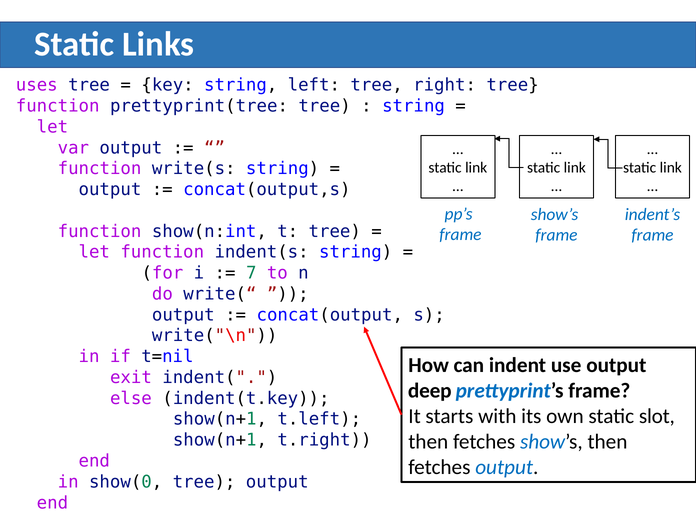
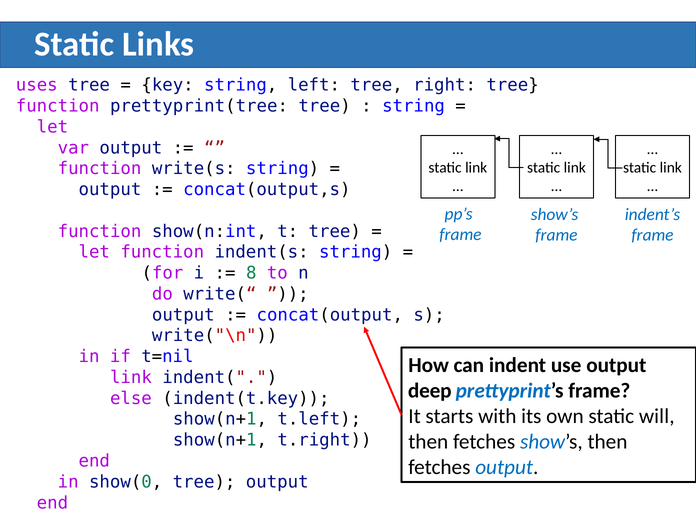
7: 7 -> 8 (251, 273)
exit: exit -> link (131, 377)
slot: slot -> will (657, 416)
